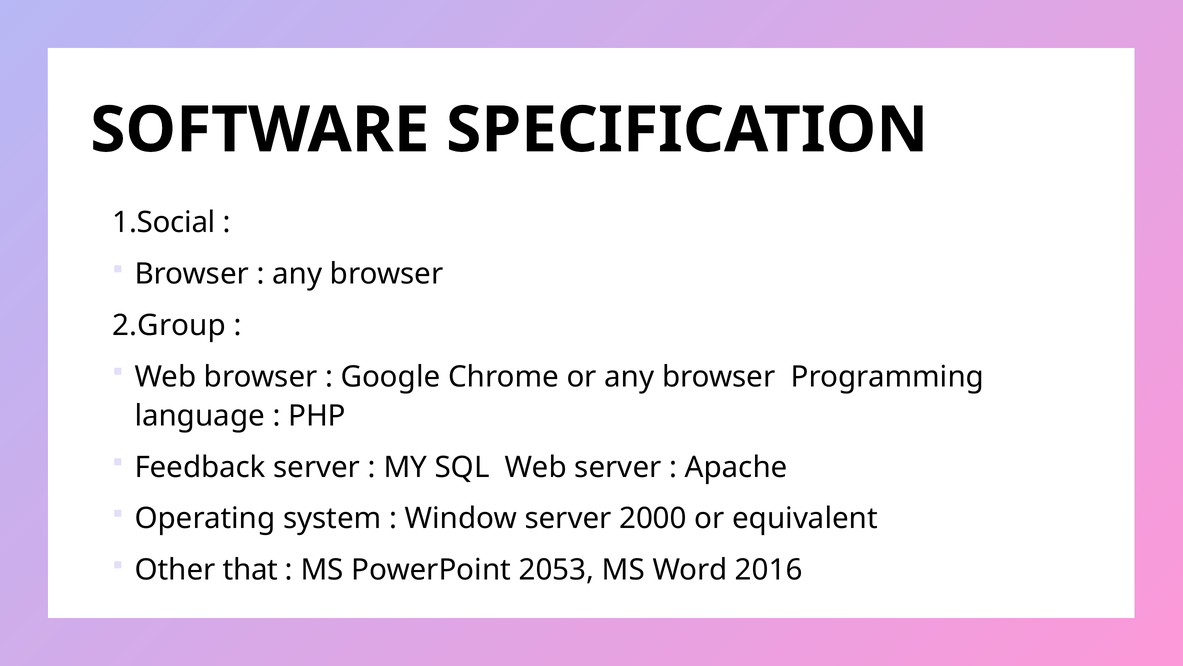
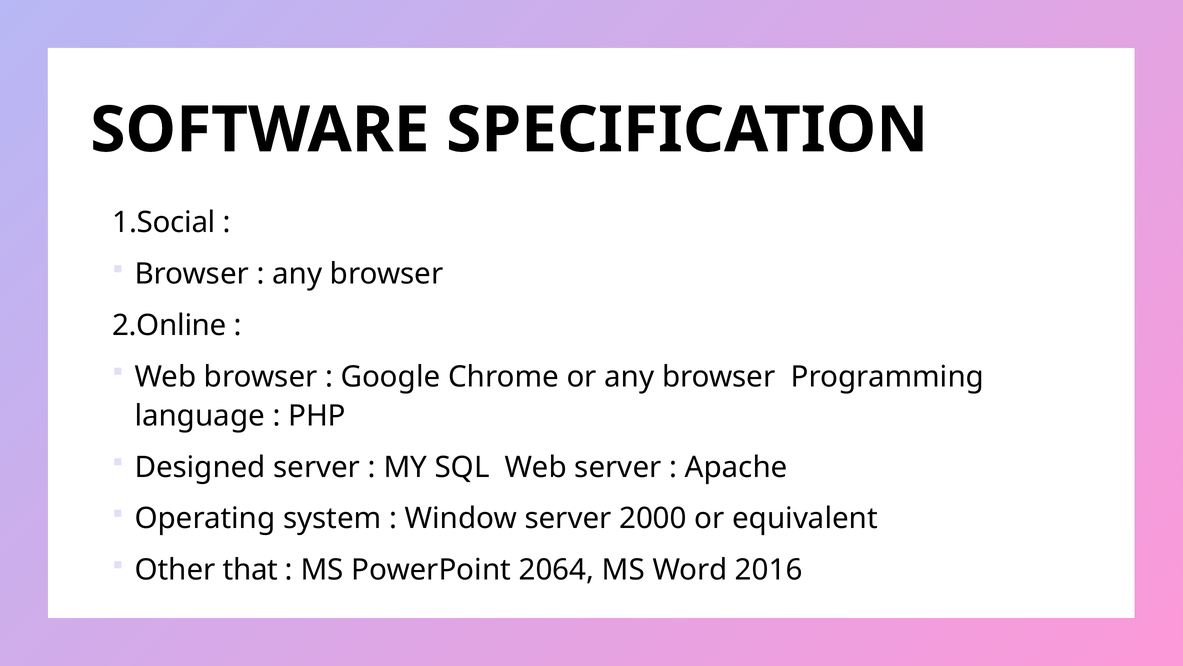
2.Group: 2.Group -> 2.Online (169, 325)
Feedback: Feedback -> Designed (200, 467)
2053: 2053 -> 2064 (556, 570)
